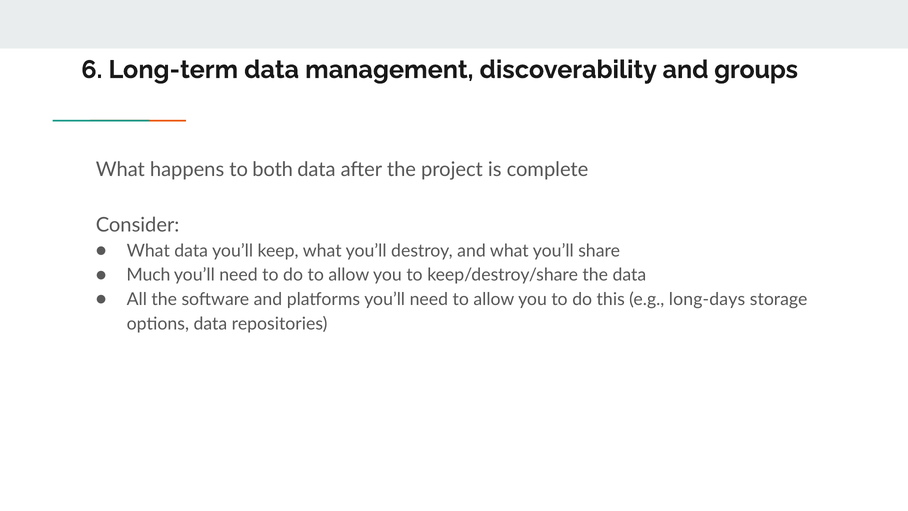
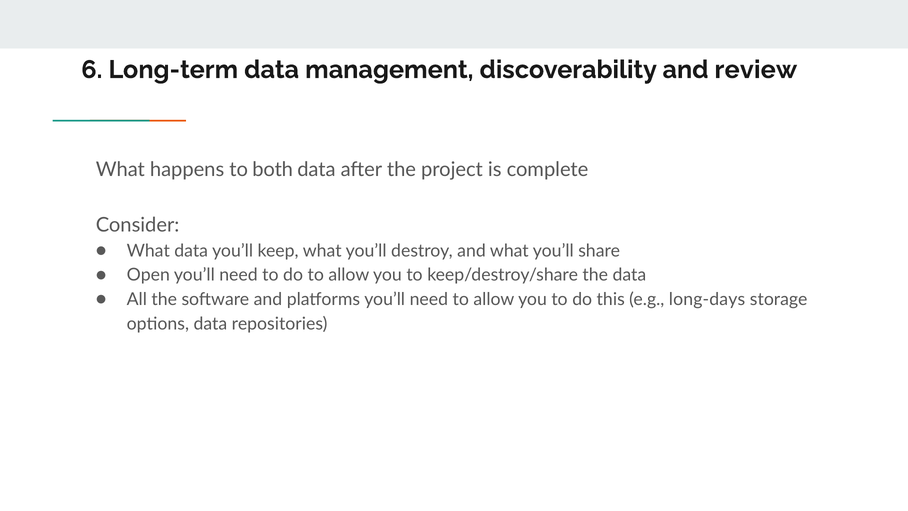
groups: groups -> review (756, 70)
Much: Much -> Open (148, 275)
